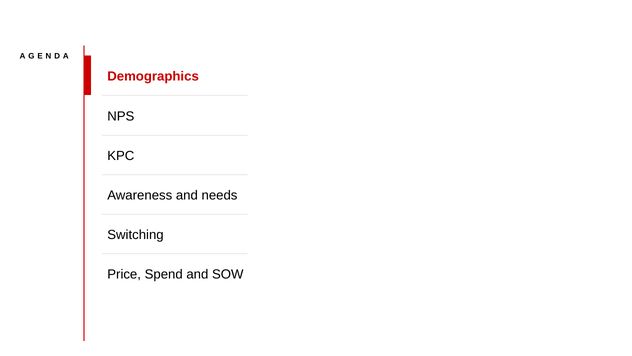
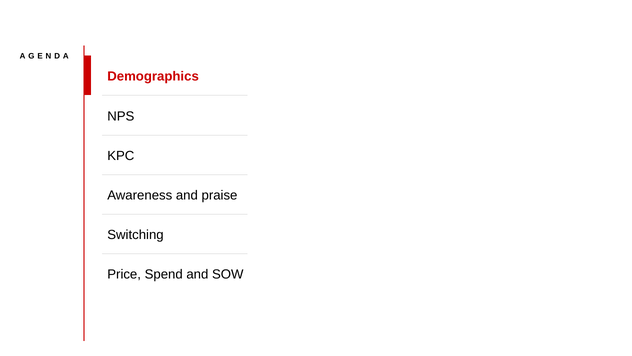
needs: needs -> praise (220, 195)
